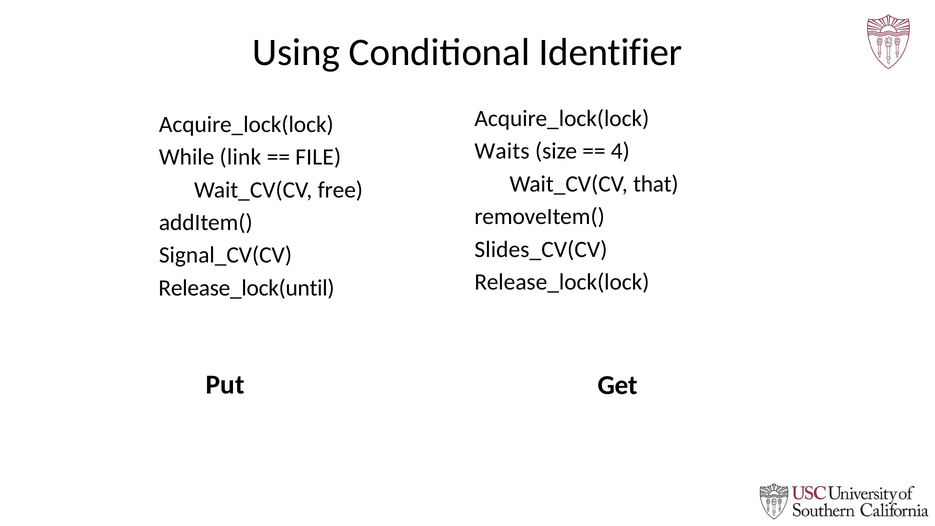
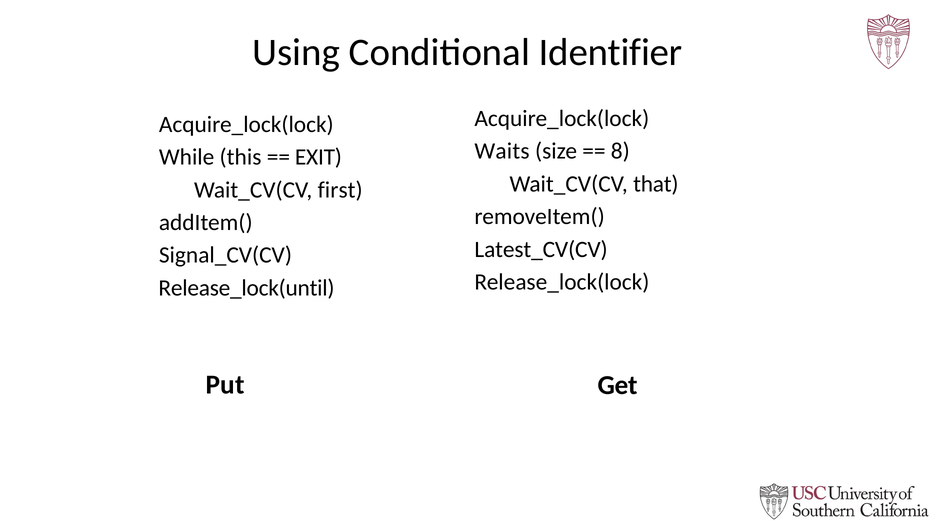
4: 4 -> 8 (620, 151)
link: link -> this (241, 157)
FILE: FILE -> EXIT (318, 157)
free: free -> first (340, 190)
Slides_CV(CV: Slides_CV(CV -> Latest_CV(CV (541, 249)
